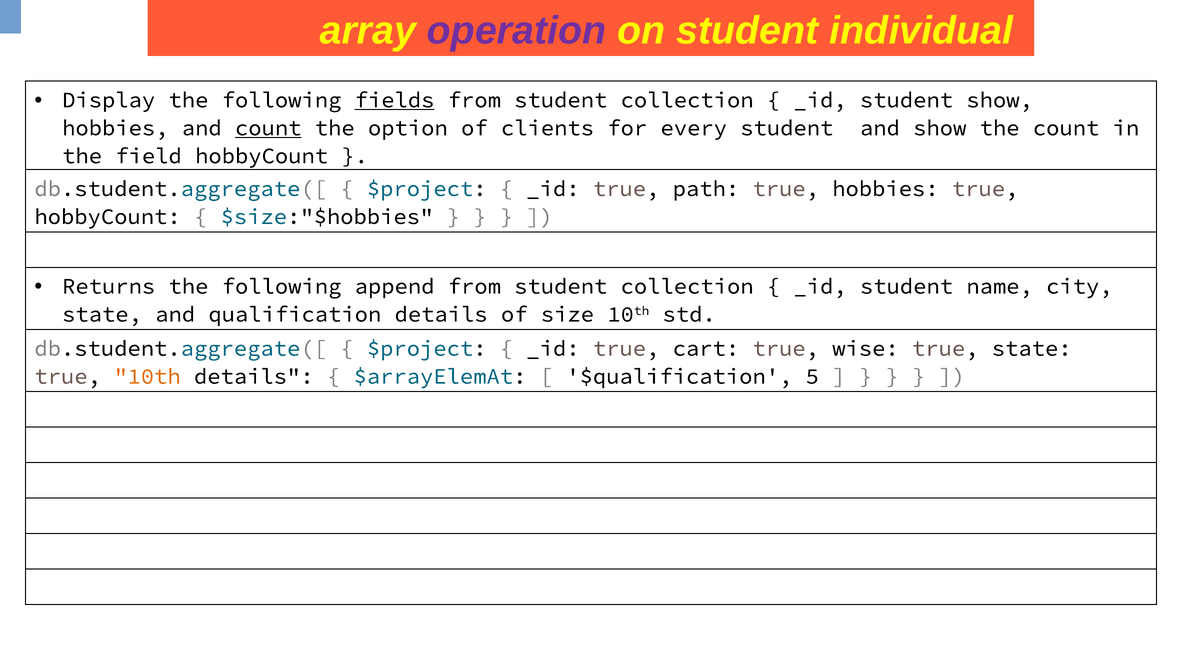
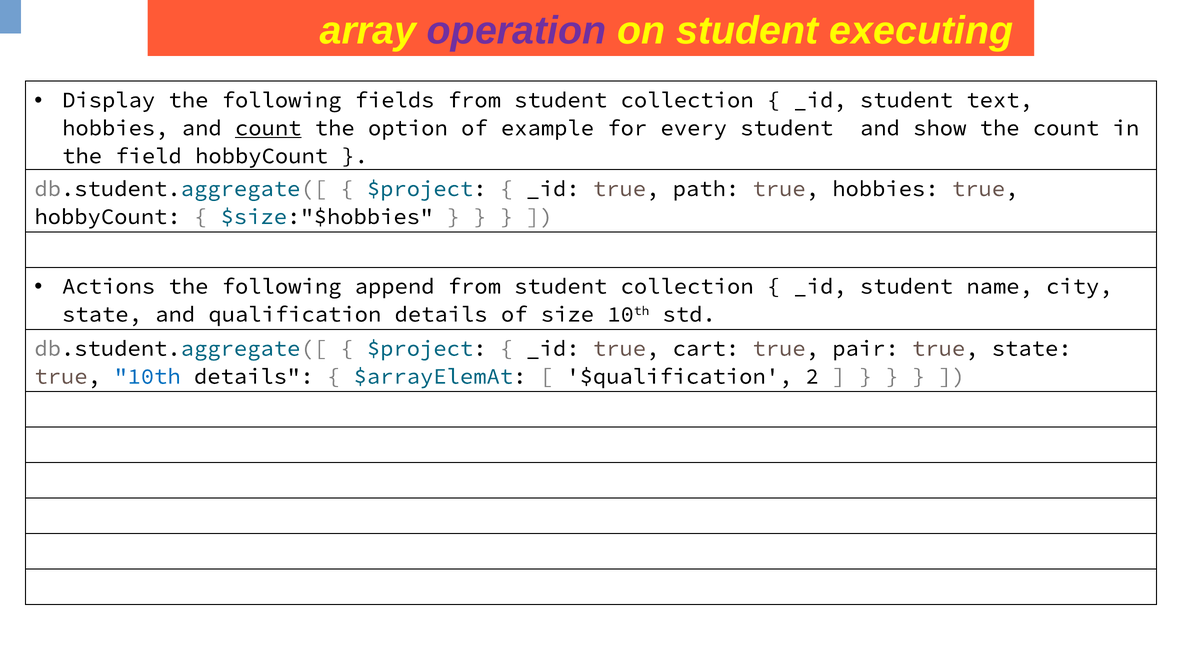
individual: individual -> executing (921, 31)
fields underline: present -> none (395, 100)
student show: show -> text (1000, 100)
clients: clients -> example (547, 128)
Returns: Returns -> Actions (109, 286)
wise: wise -> pair (865, 348)
10th colour: orange -> blue (147, 376)
5: 5 -> 2 (812, 376)
